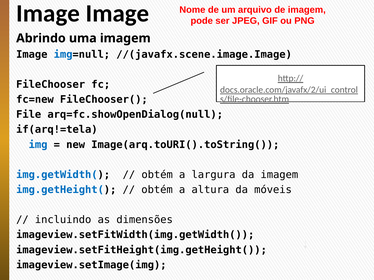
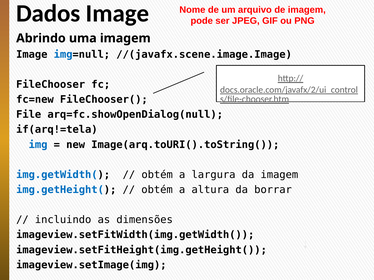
Image: Image -> Dados (48, 14)
móveis: móveis -> borrar (273, 190)
